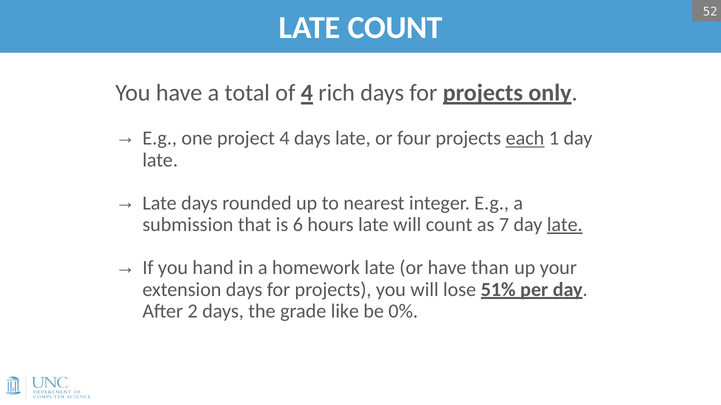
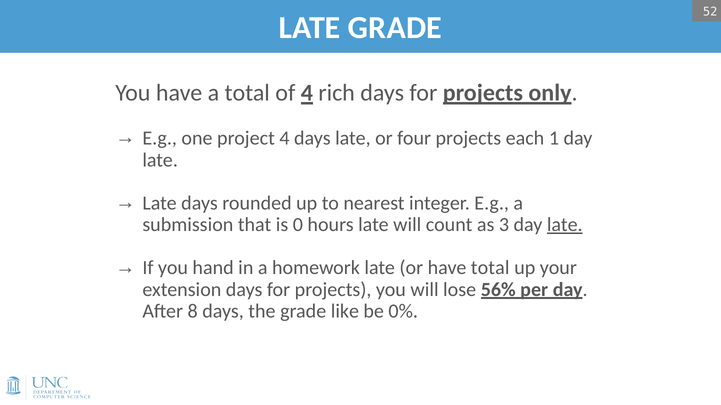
LATE COUNT: COUNT -> GRADE (395, 28)
each underline: present -> none (525, 138)
6: 6 -> 0 (298, 225)
7: 7 -> 3 (504, 225)
have than: than -> total (490, 268)
51%: 51% -> 56% (498, 290)
2: 2 -> 8 (193, 312)
